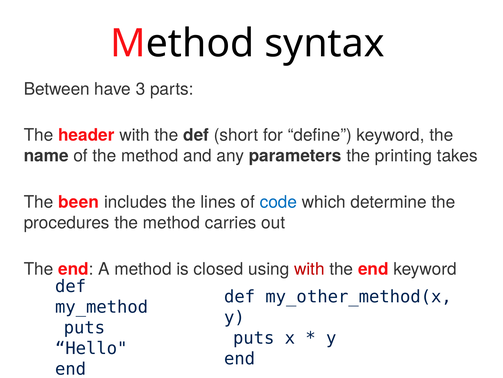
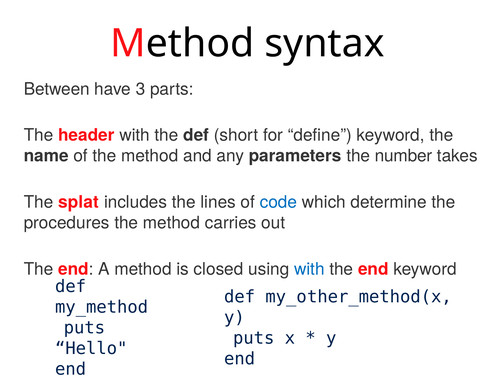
printing: printing -> number (404, 156)
been: been -> splat (79, 202)
with colour: red -> blue (309, 269)
